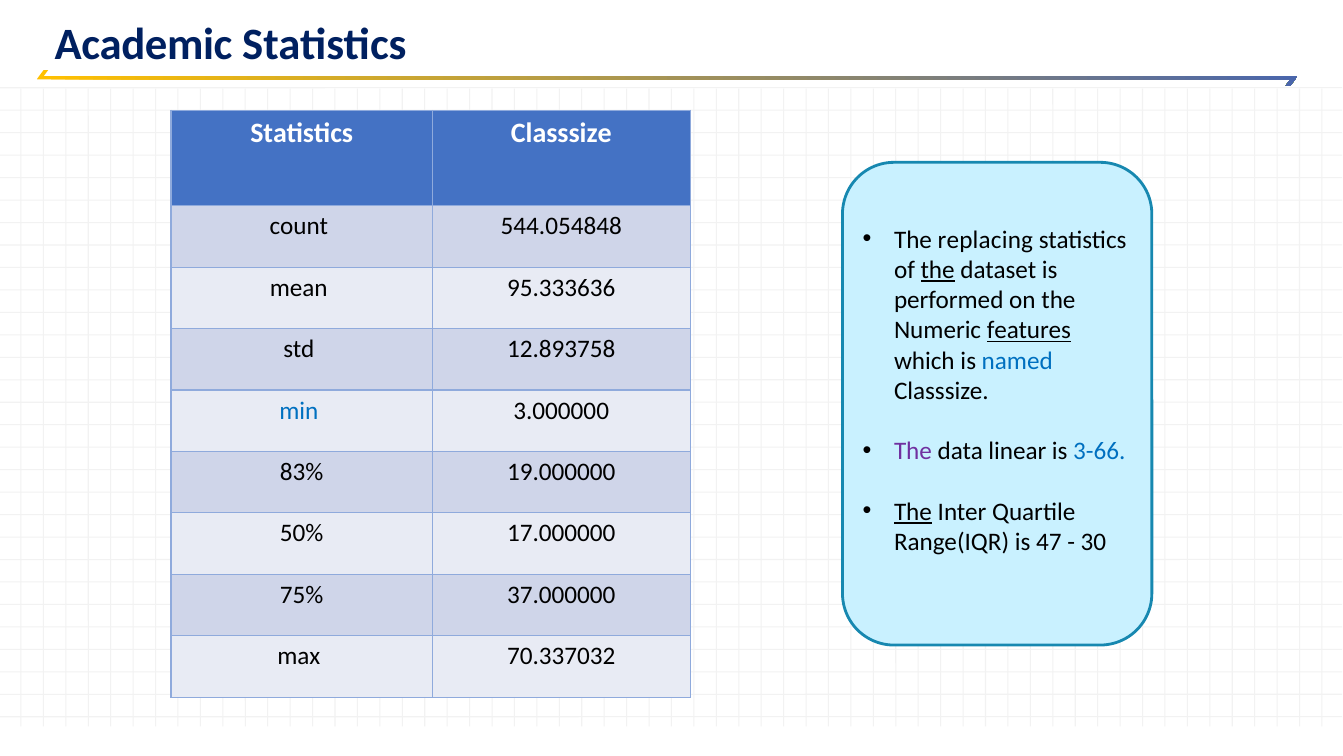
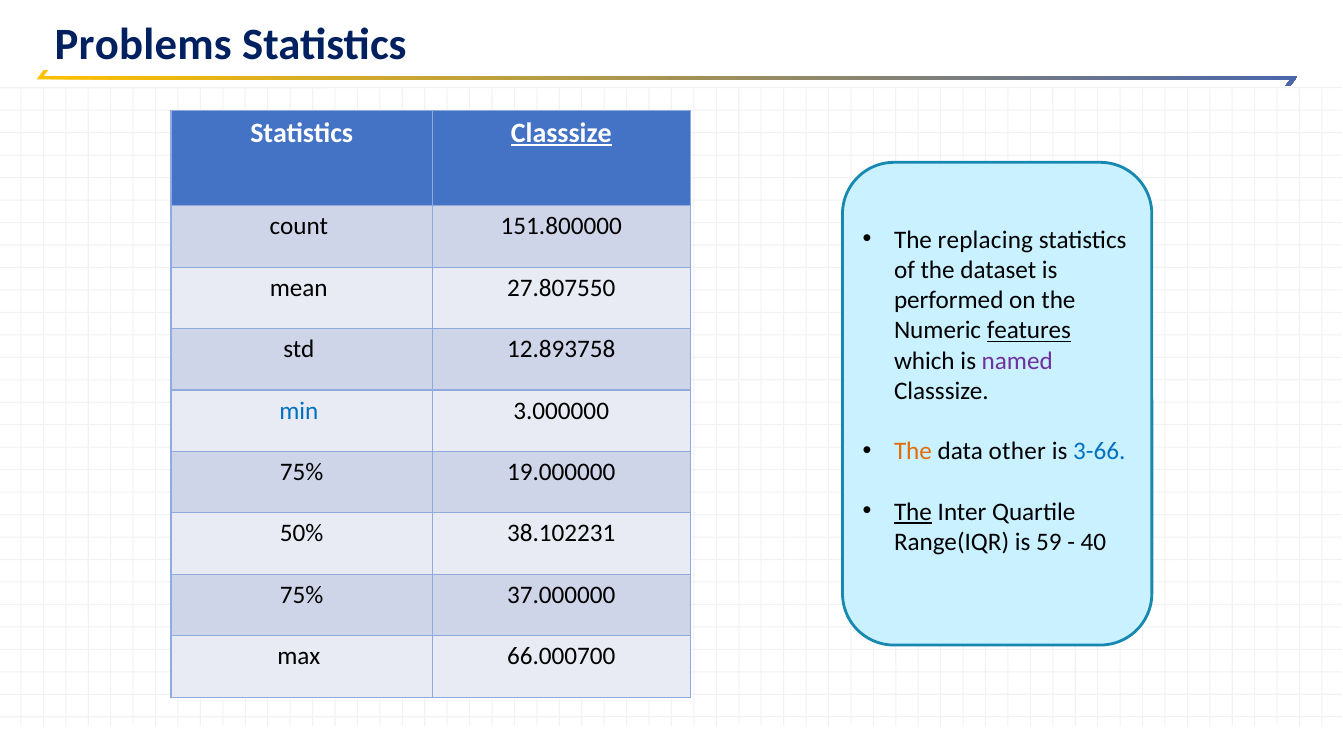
Academic: Academic -> Problems (143, 45)
Classsize underline: none -> present (561, 133)
544.054848: 544.054848 -> 151.800000 (561, 226)
the underline: present -> none (938, 270)
95.333636: 95.333636 -> 27.807550 (561, 288)
named colour: blue -> purple (1017, 361)
The colour: purple -> orange (913, 451)
linear: linear -> other (1017, 451)
83%: 83% -> 75% (302, 472)
17.000000: 17.000000 -> 38.102231 (561, 533)
47: 47 -> 59 (1049, 542)
30: 30 -> 40 (1093, 542)
70.337032: 70.337032 -> 66.000700 (561, 656)
